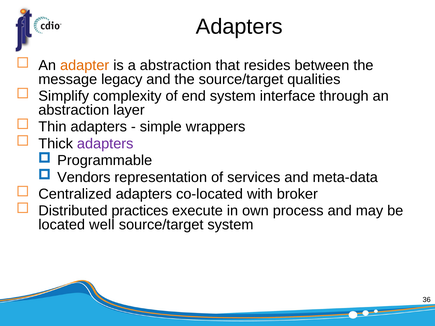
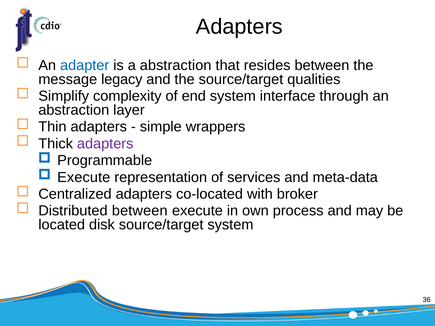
adapter colour: orange -> blue (85, 65)
Vendors: Vendors -> Execute (84, 177)
Distributed practices: practices -> between (140, 211)
well: well -> disk (102, 225)
